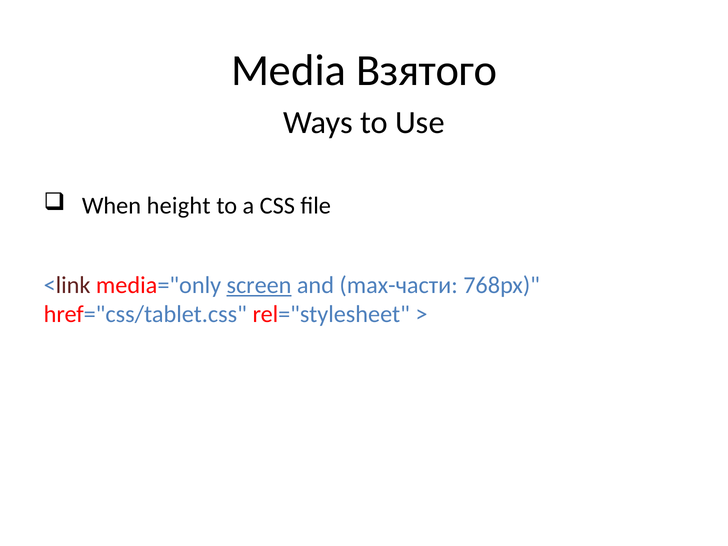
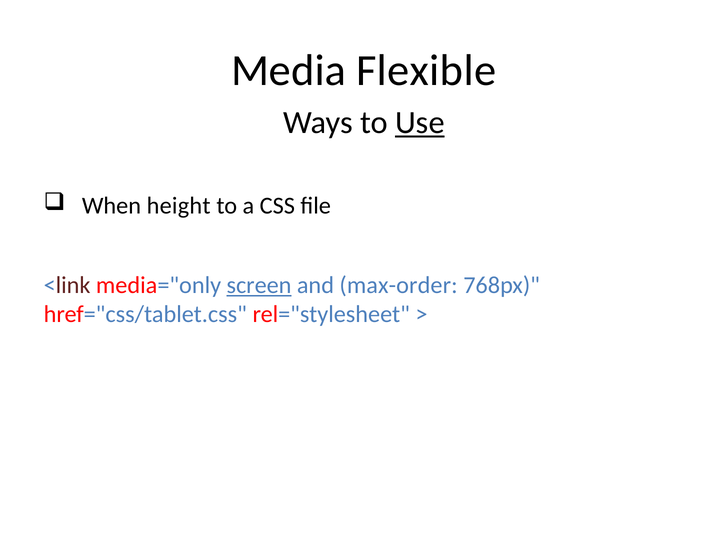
Взятого: Взятого -> Flexible (426, 70)
Use underline: none -> present (420, 122)
max-части: max-части -> max-order (399, 285)
